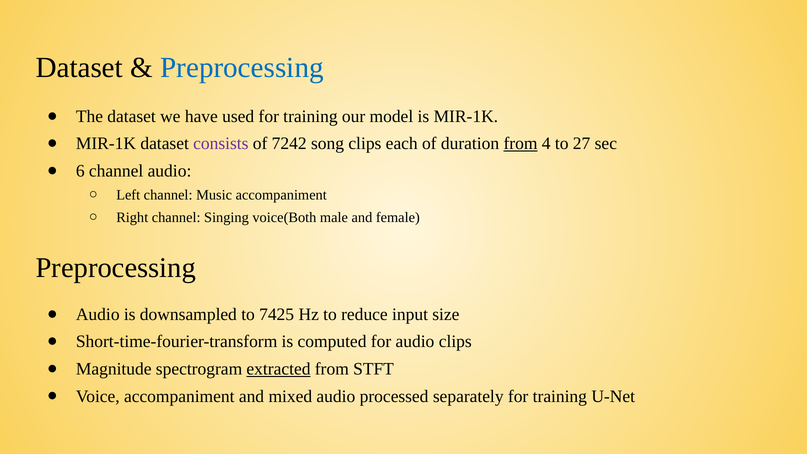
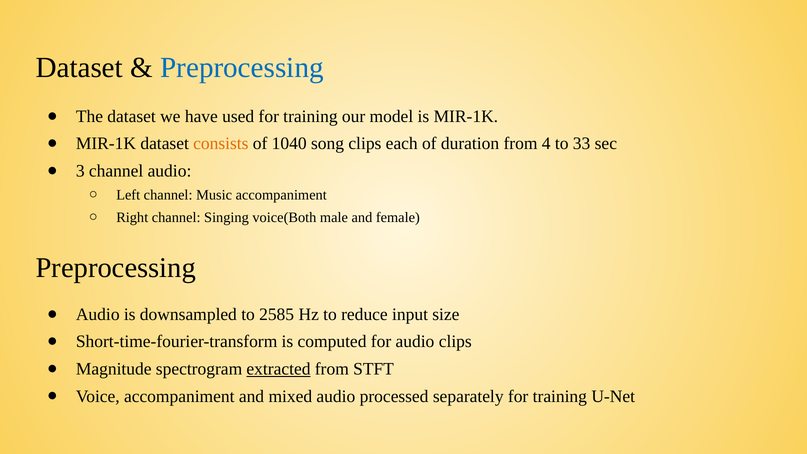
consists colour: purple -> orange (221, 144)
7242: 7242 -> 1040 (289, 144)
from underline: present -> none (521, 144)
27: 27 -> 33 (582, 144)
6: 6 -> 3 (80, 171)
7425: 7425 -> 2585 (277, 314)
